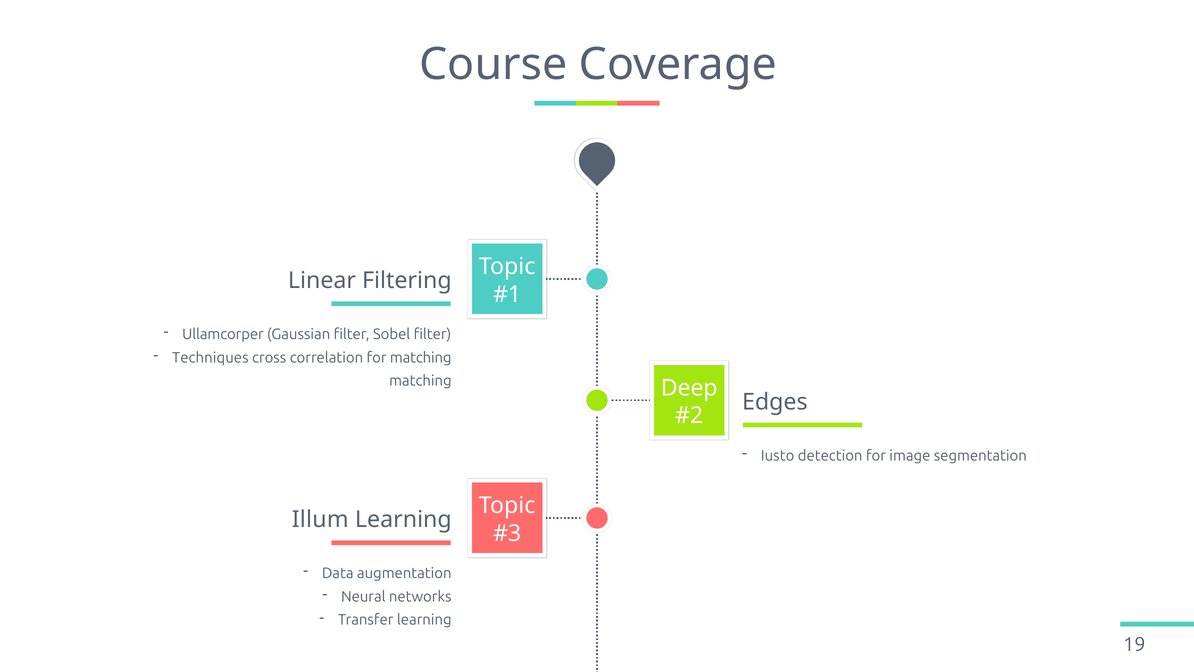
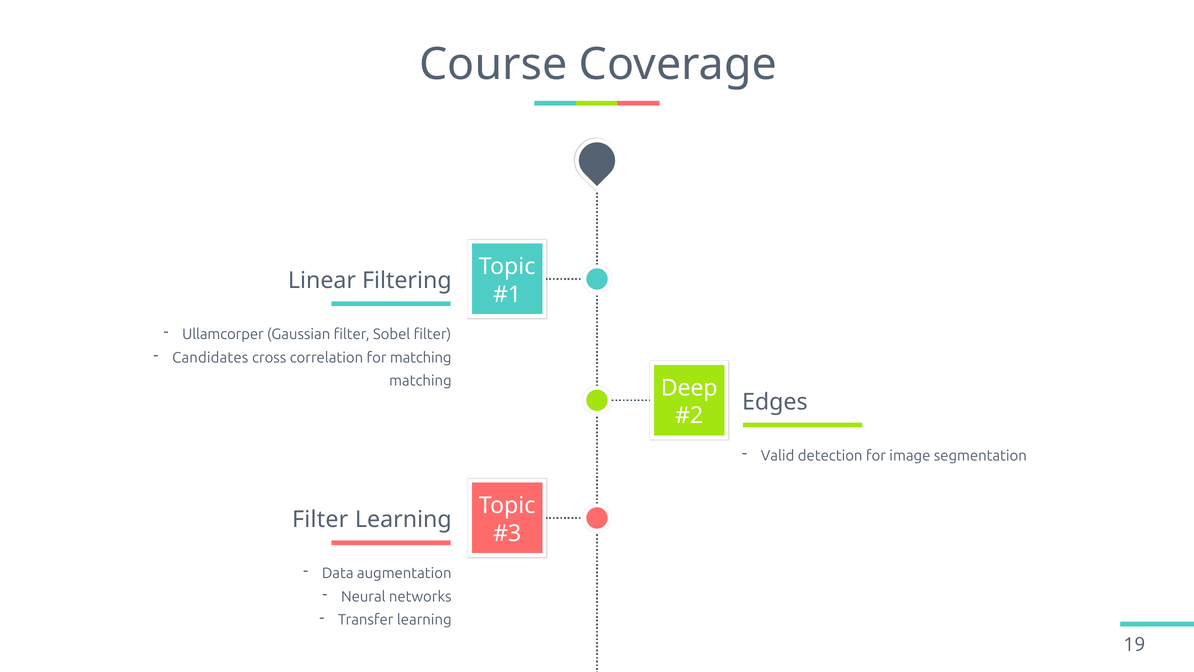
Techniques: Techniques -> Candidates (210, 357)
Iusto: Iusto -> Valid (778, 455)
Illum: Illum -> Filter (320, 519)
